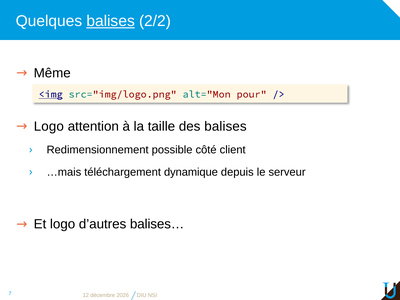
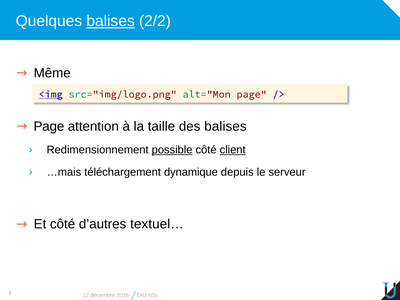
alt="Mon pour: pour -> page (252, 94)
Logo: Logo -> Page (49, 126)
possible underline: none -> present (172, 150)
client underline: none -> present (233, 150)
Et logo: logo -> côté (63, 224)
balises…: balises… -> textuel… (157, 224)
